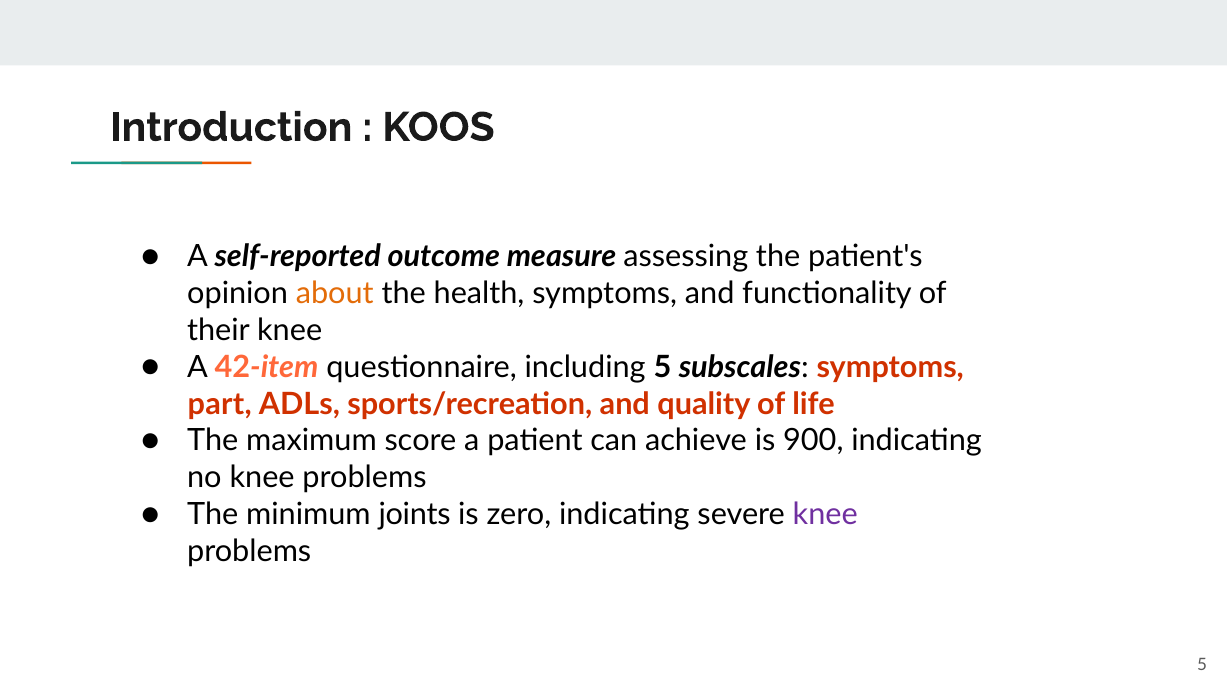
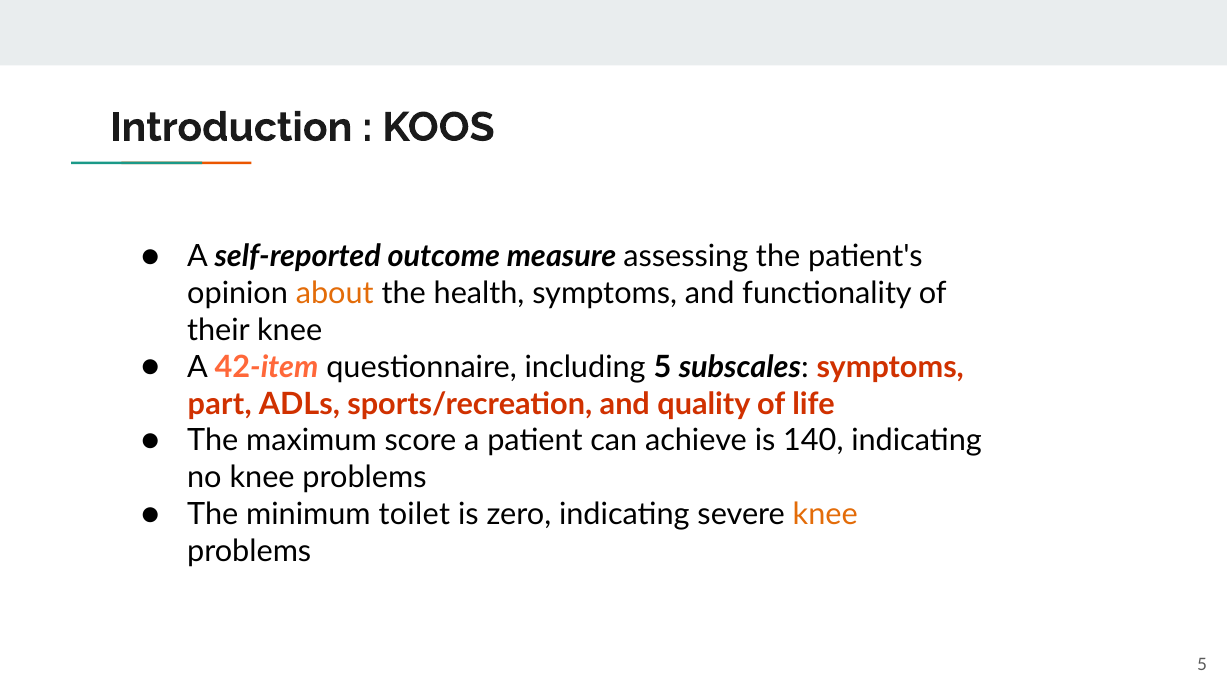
900: 900 -> 140 (813, 441)
joints: joints -> toilet (414, 515)
knee colour: purple -> orange (825, 515)
